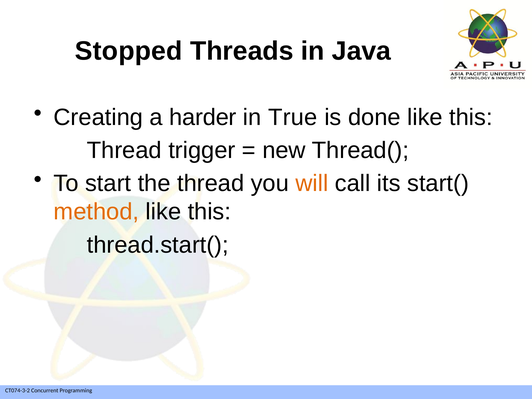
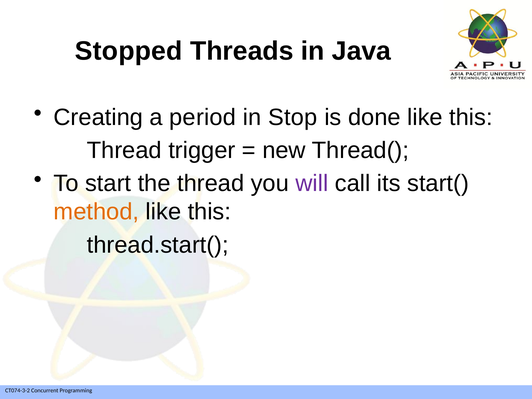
harder: harder -> period (203, 117)
True: True -> Stop (293, 117)
will colour: orange -> purple (312, 183)
